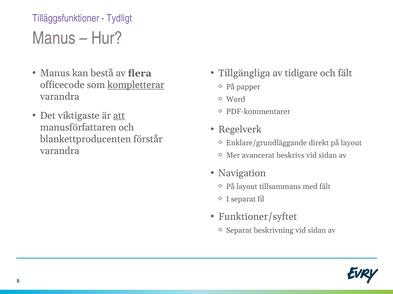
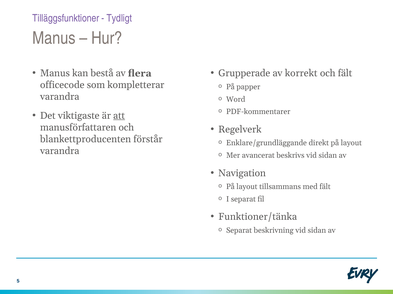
Tillgängliga: Tillgängliga -> Grupperade (244, 73)
tidigare: tidigare -> korrekt (301, 73)
kompletterar underline: present -> none (136, 85)
Funktioner/syftet: Funktioner/syftet -> Funktioner/tänka (258, 217)
